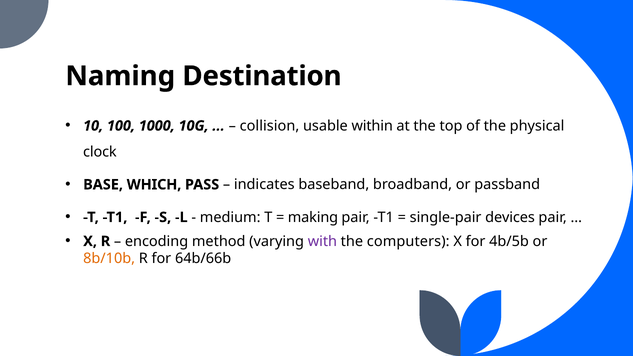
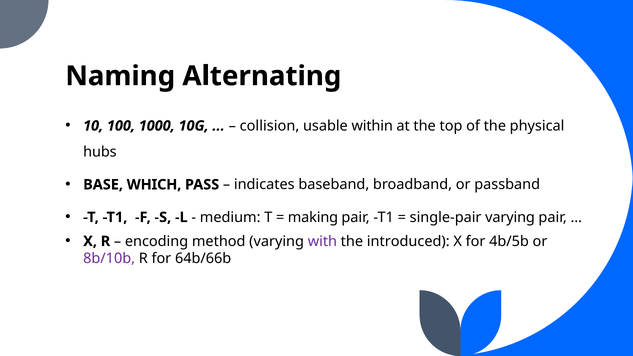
Destination: Destination -> Alternating (262, 76)
clock: clock -> hubs (100, 152)
single-pair devices: devices -> varying (510, 217)
computers: computers -> introduced (408, 241)
8b/10b colour: orange -> purple (109, 259)
